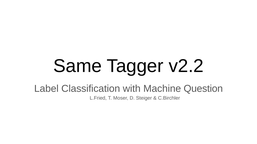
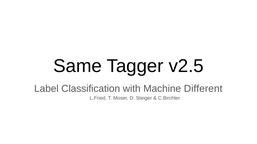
v2.2: v2.2 -> v2.5 (186, 66)
Question: Question -> Different (203, 89)
